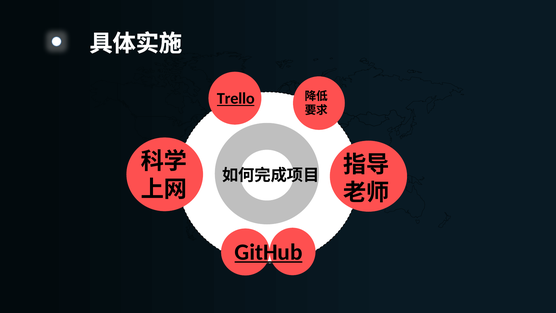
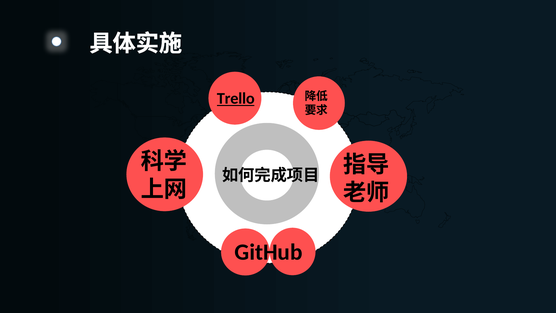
GitHub underline: present -> none (269, 252)
